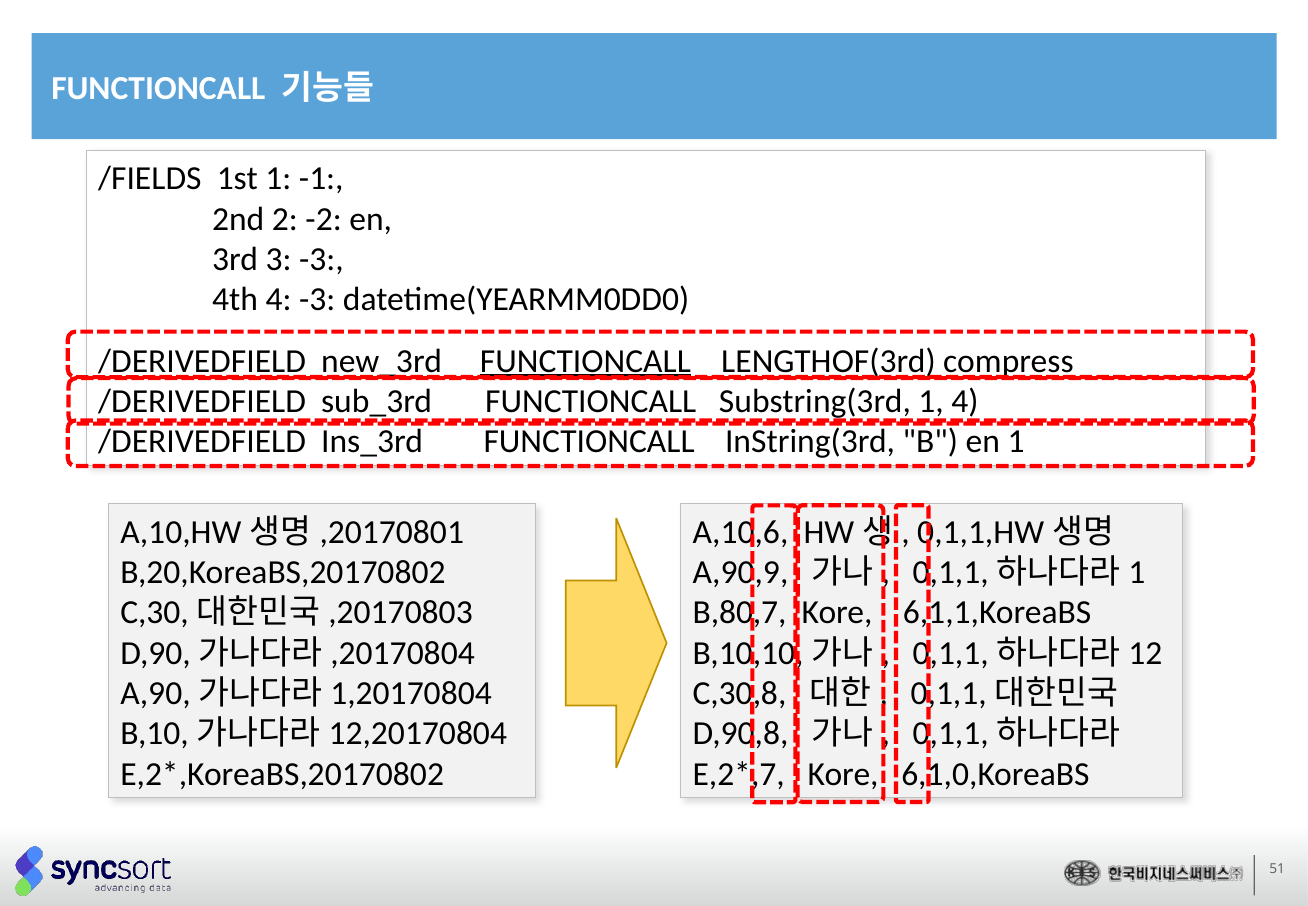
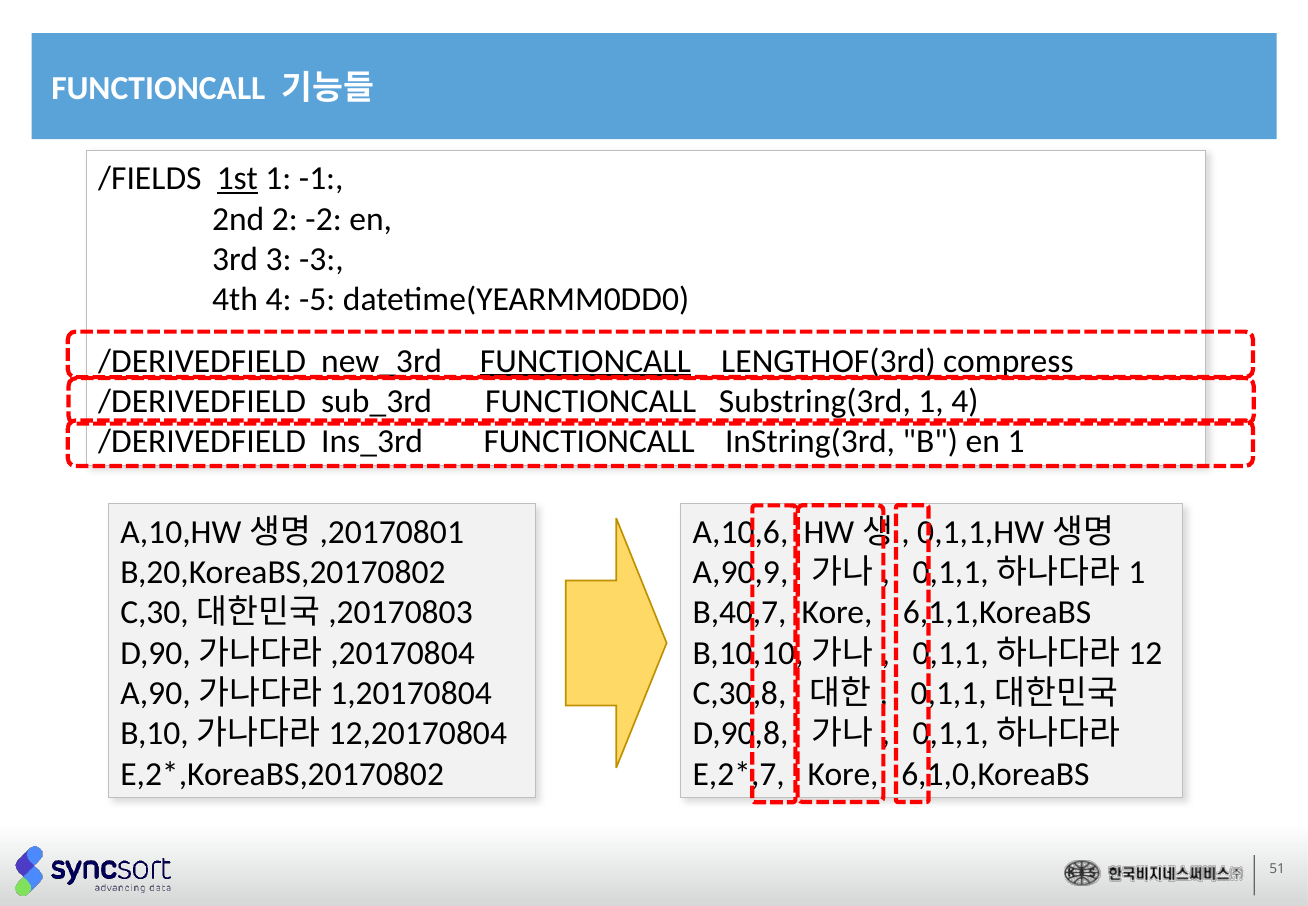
1st underline: none -> present (237, 179)
4 -3: -3 -> -5 (317, 299)
B,80,7: B,80,7 -> B,40,7 (740, 613)
